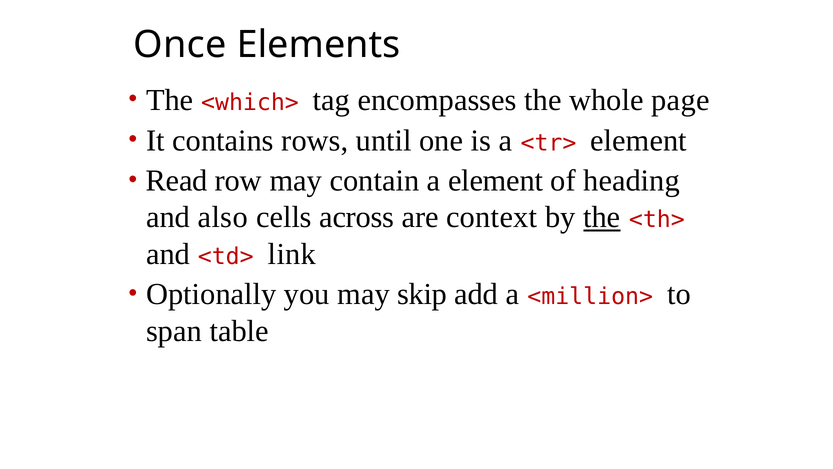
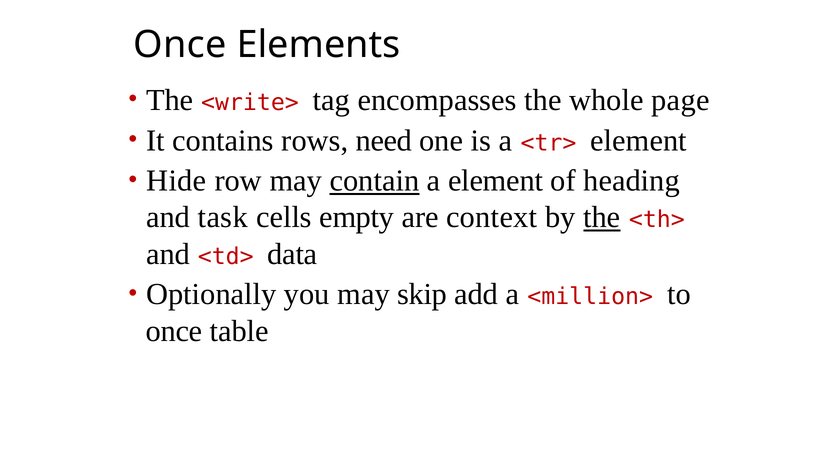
<which>: <which> -> <write> (250, 102)
until: until -> need (384, 140)
Read: Read -> Hide (176, 181)
contain underline: none -> present (374, 181)
also: also -> task (223, 217)
across: across -> empty (357, 217)
link: link -> data (292, 254)
span: span -> once (174, 331)
